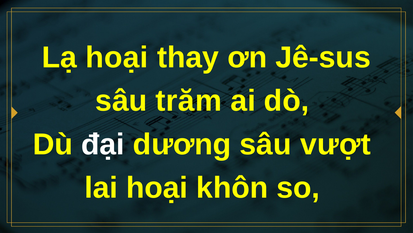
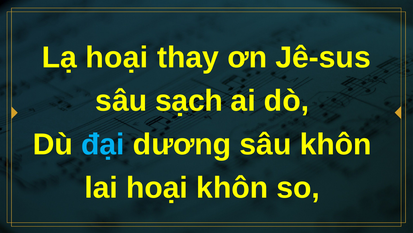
trăm: trăm -> sạch (189, 101)
đại colour: white -> light blue (103, 144)
sâu vượt: vượt -> khôn (336, 144)
